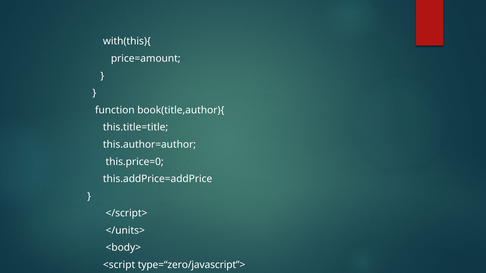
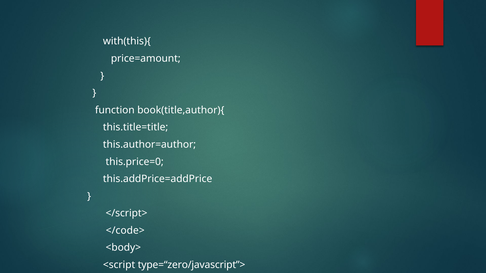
</units>: </units> -> </code> (125, 231)
